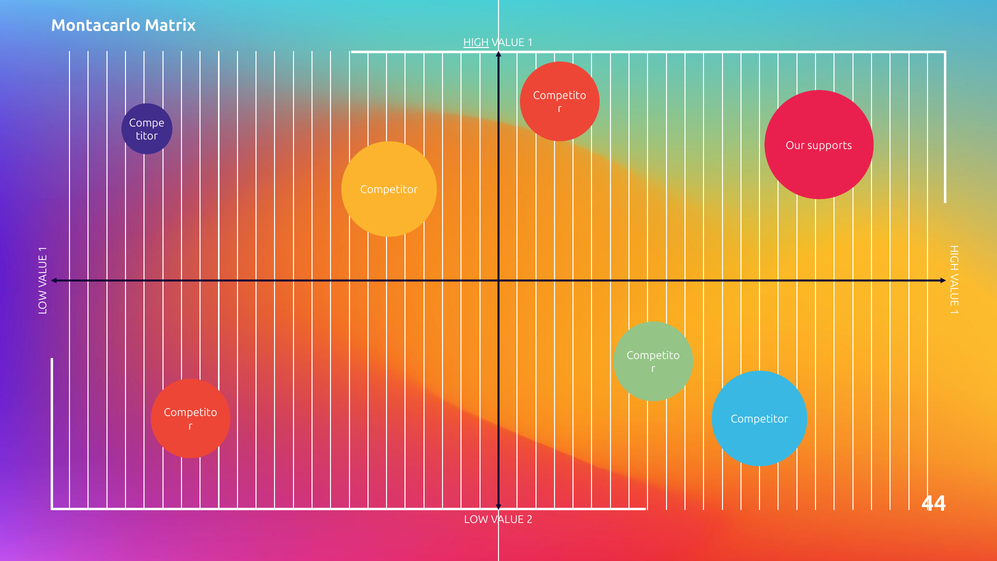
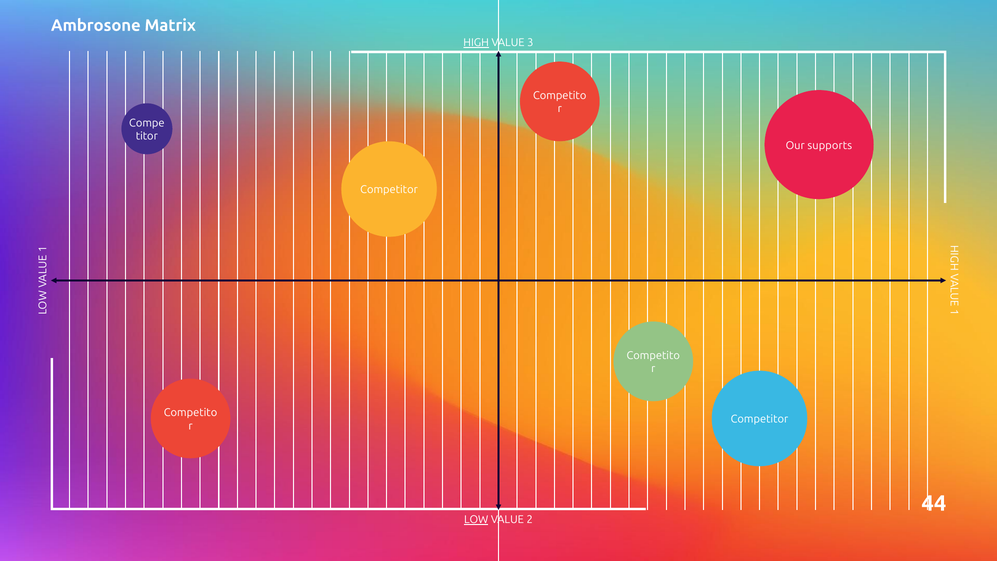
Montacarlo: Montacarlo -> Ambrosone (96, 25)
VALUE 1: 1 -> 3 (530, 43)
LOW underline: none -> present (476, 520)
